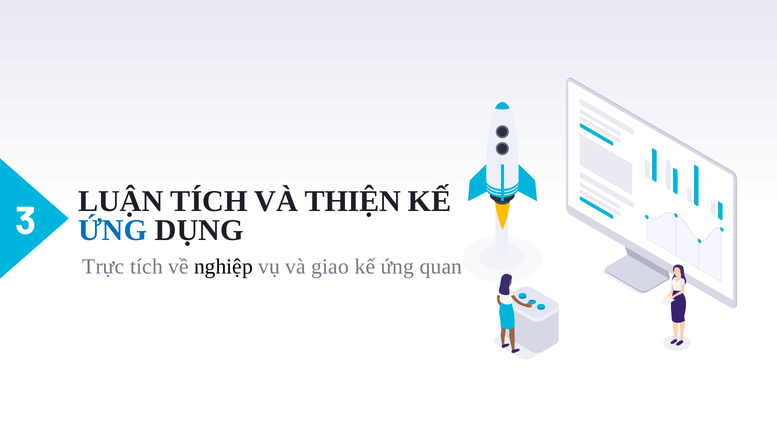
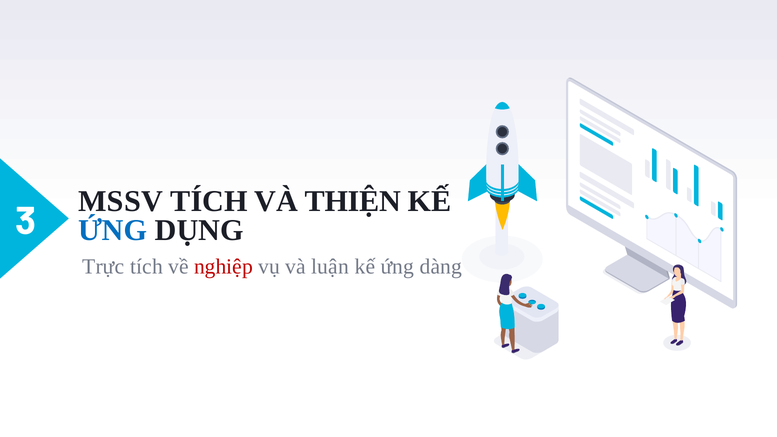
LUẬN: LUẬN -> MSSV (121, 201)
nghiệp colour: black -> red (223, 267)
giao: giao -> luận (330, 267)
quan: quan -> dàng (441, 267)
